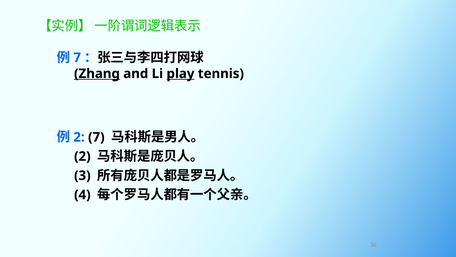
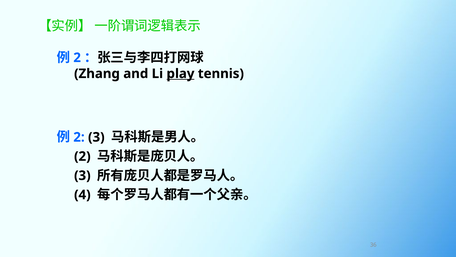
7: 7 -> 2 (77, 58)
Zhang underline: present -> none (97, 74)
2 7: 7 -> 3 (96, 137)
